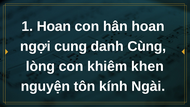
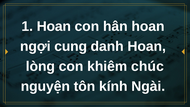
danh Cùng: Cùng -> Hoan (147, 46)
khen: khen -> chúc (148, 66)
